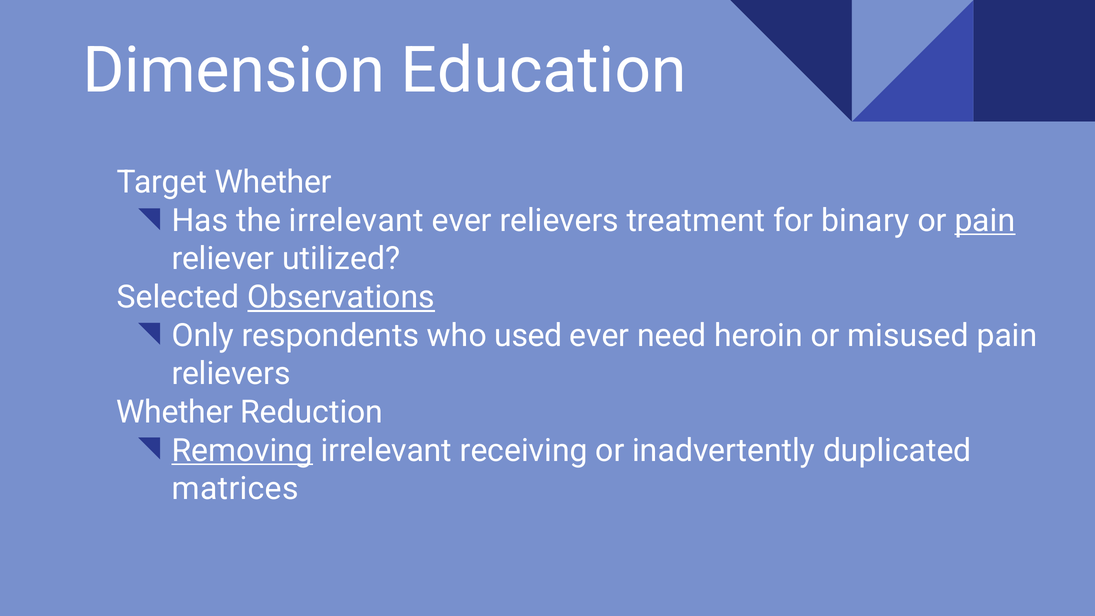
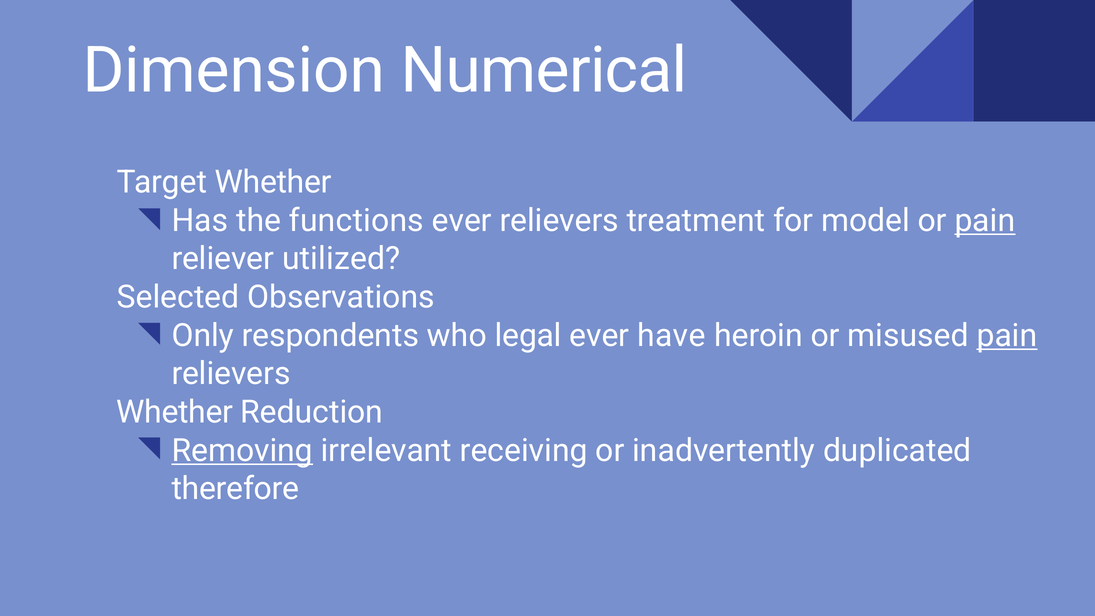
Education: Education -> Numerical (544, 71)
the irrelevant: irrelevant -> functions (356, 221)
binary: binary -> model (865, 221)
Observations underline: present -> none (341, 297)
used: used -> legal (528, 336)
need: need -> have (672, 336)
pain underline: none -> present (1007, 336)
matrices: matrices -> therefore (236, 489)
